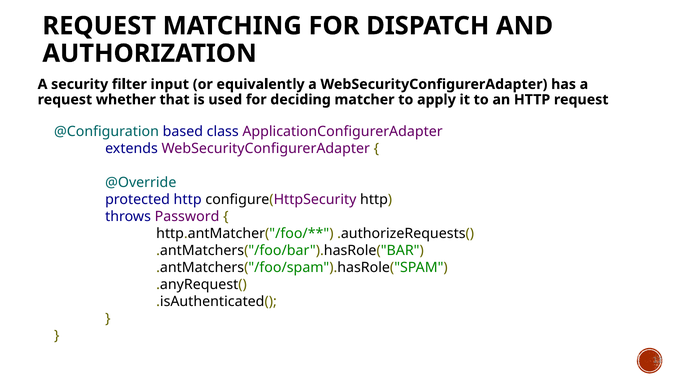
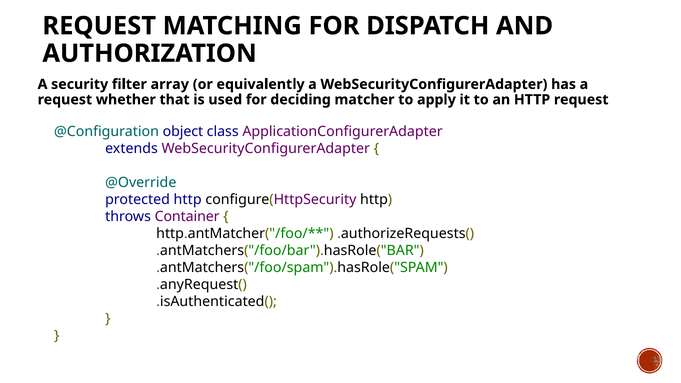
input: input -> array (170, 84)
based: based -> object (183, 131)
Password: Password -> Container (187, 217)
